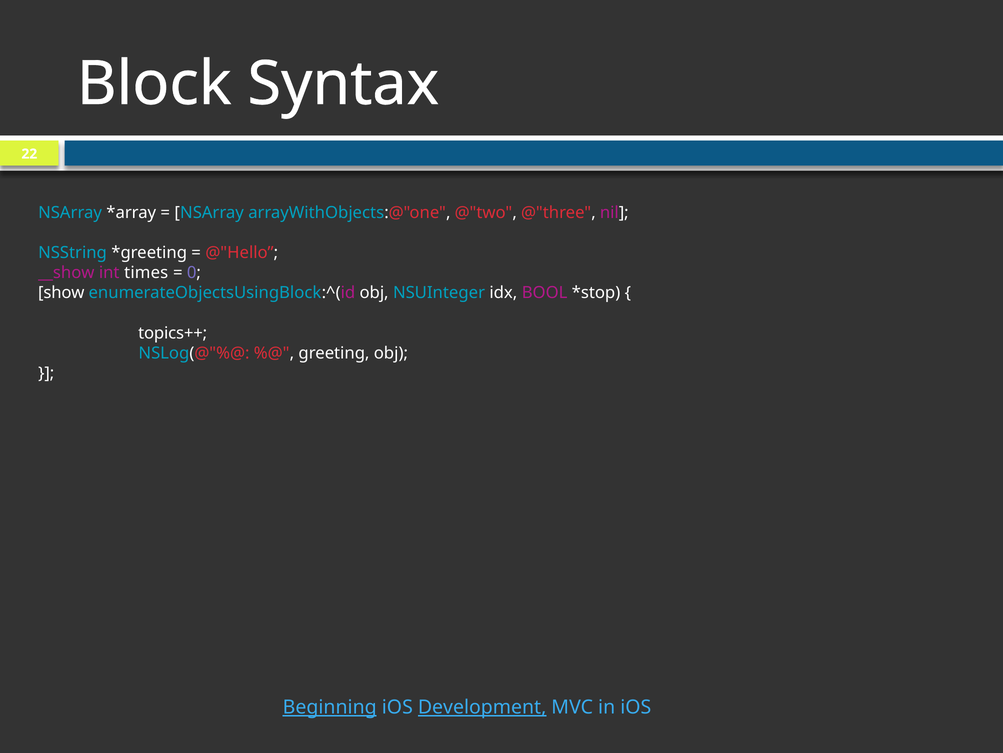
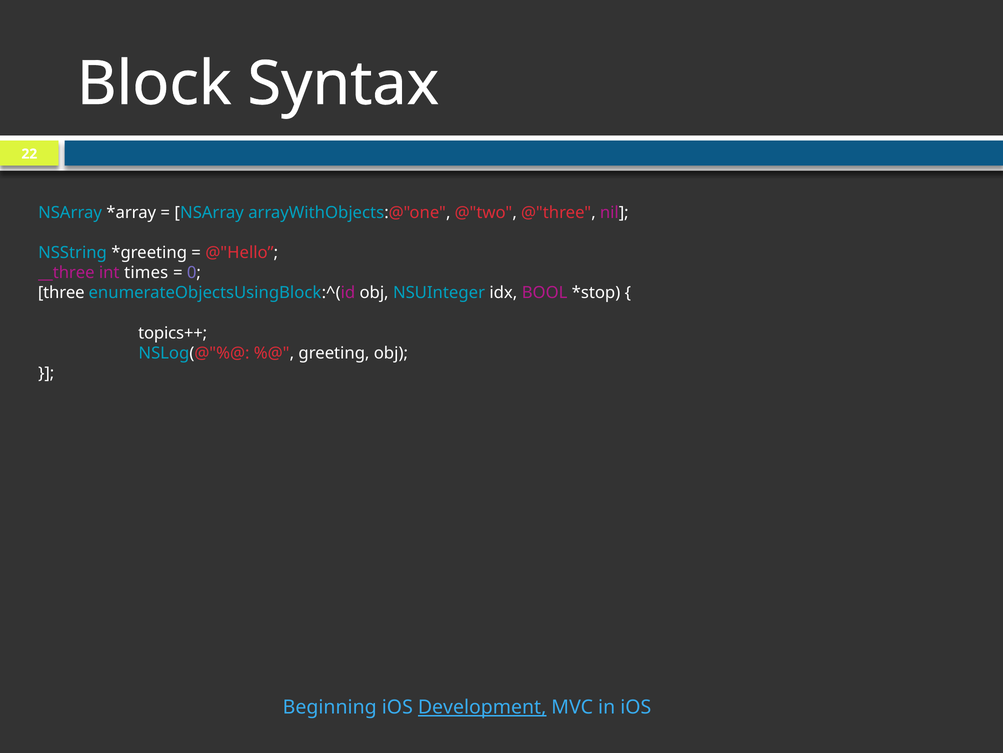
__show: __show -> __three (66, 273)
show: show -> three (61, 293)
Beginning underline: present -> none (330, 707)
